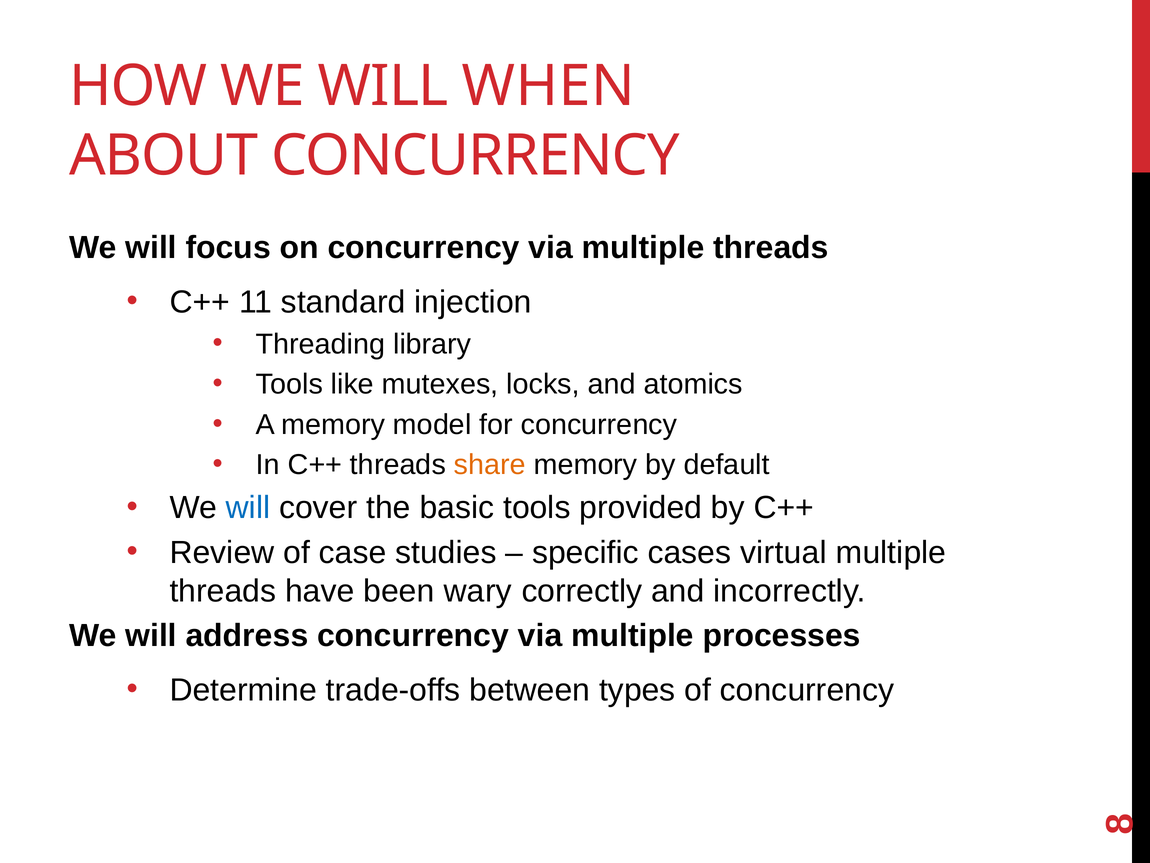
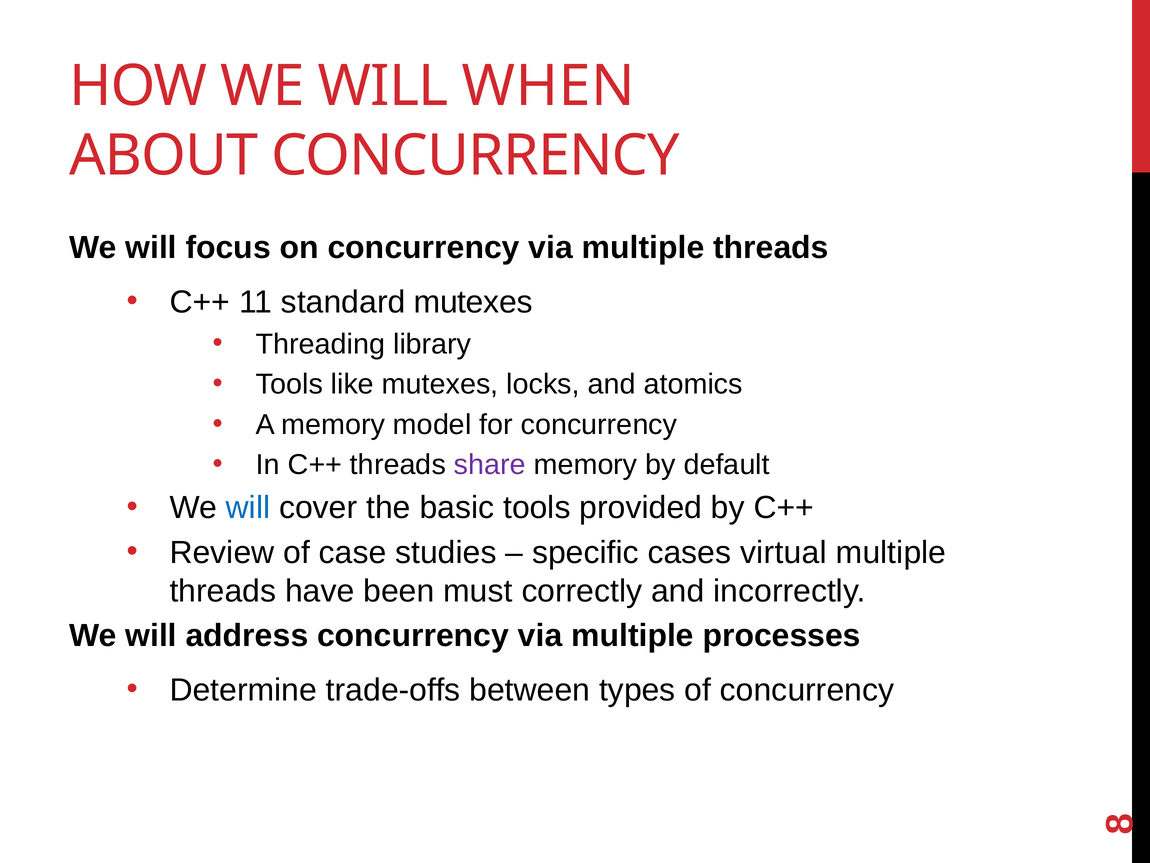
standard injection: injection -> mutexes (473, 302)
share colour: orange -> purple (490, 465)
wary: wary -> must (478, 591)
